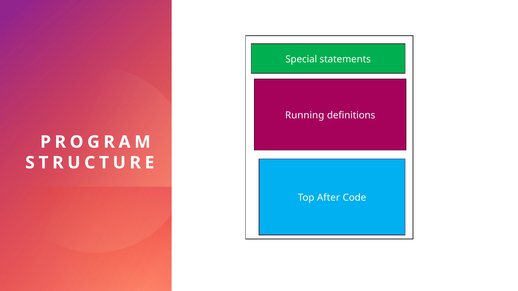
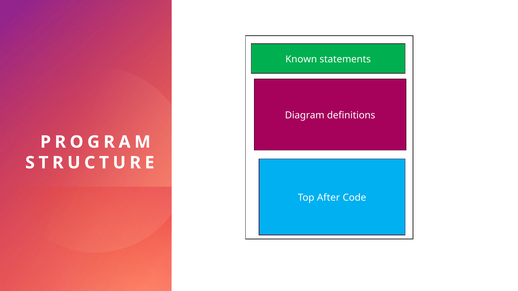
Special: Special -> Known (301, 59)
Running: Running -> Diagram (305, 115)
